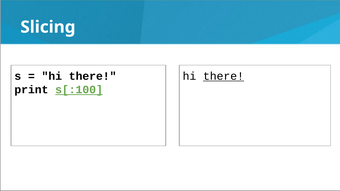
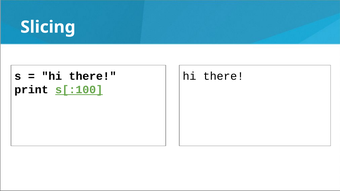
there underline: present -> none (223, 76)
